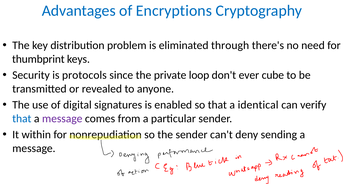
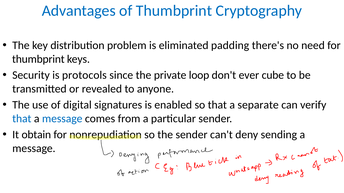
of Encryptions: Encryptions -> Thumbprint (174, 11)
through: through -> padding (230, 46)
identical: identical -> separate (258, 105)
message colour: purple -> blue (62, 119)
within: within -> obtain (36, 135)
